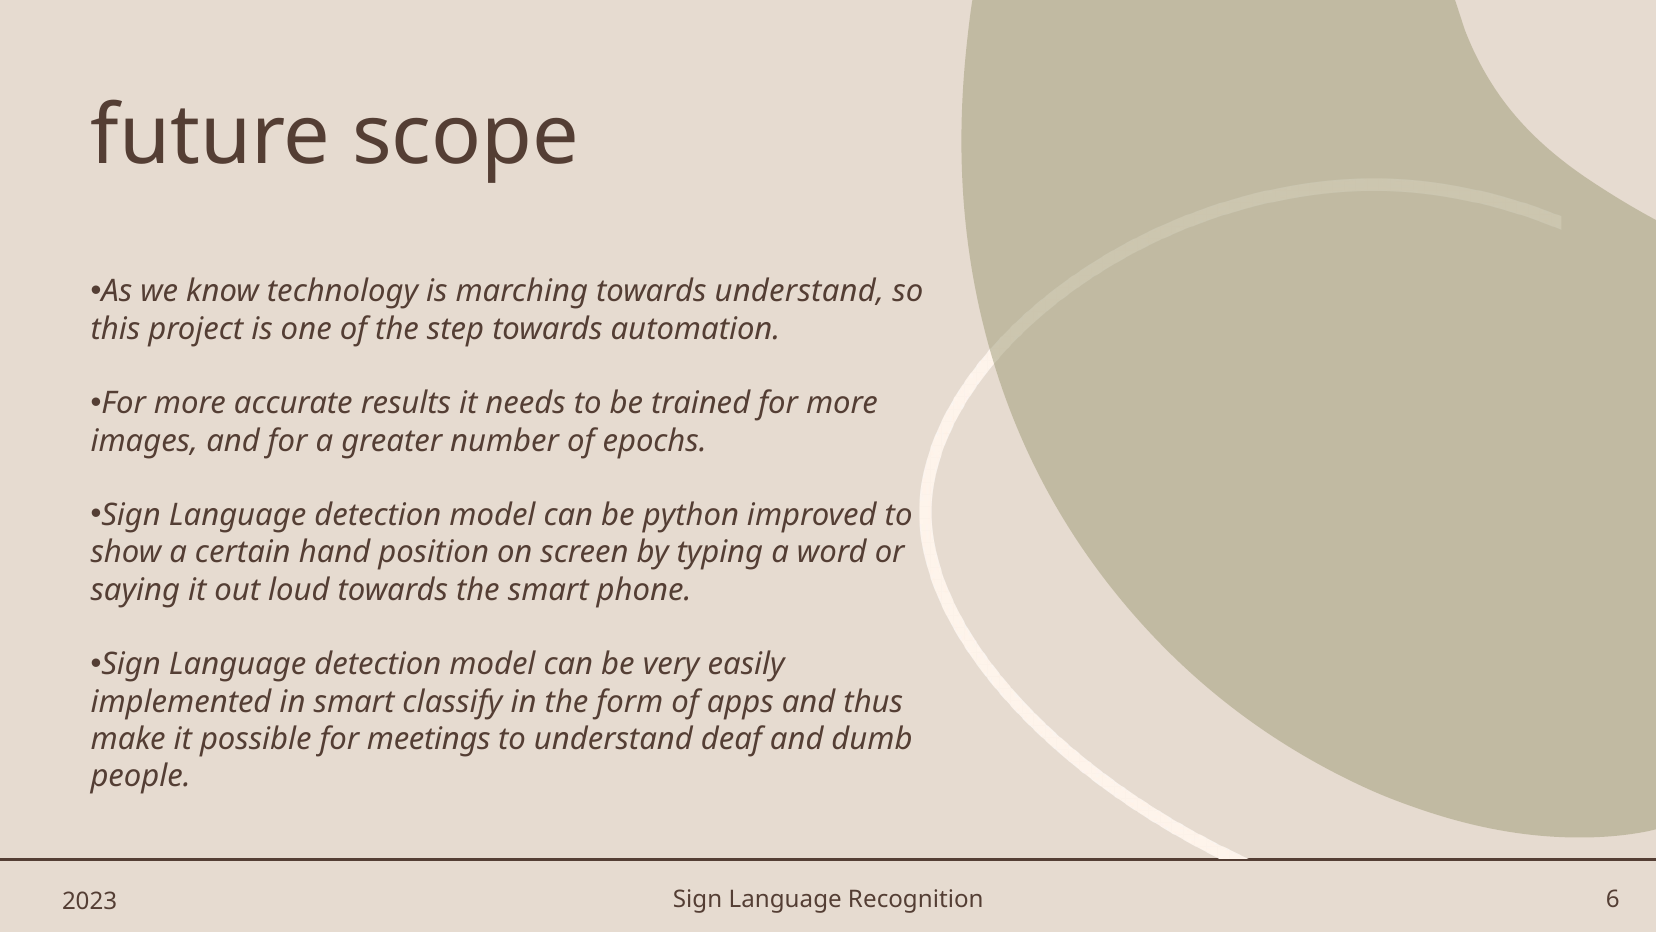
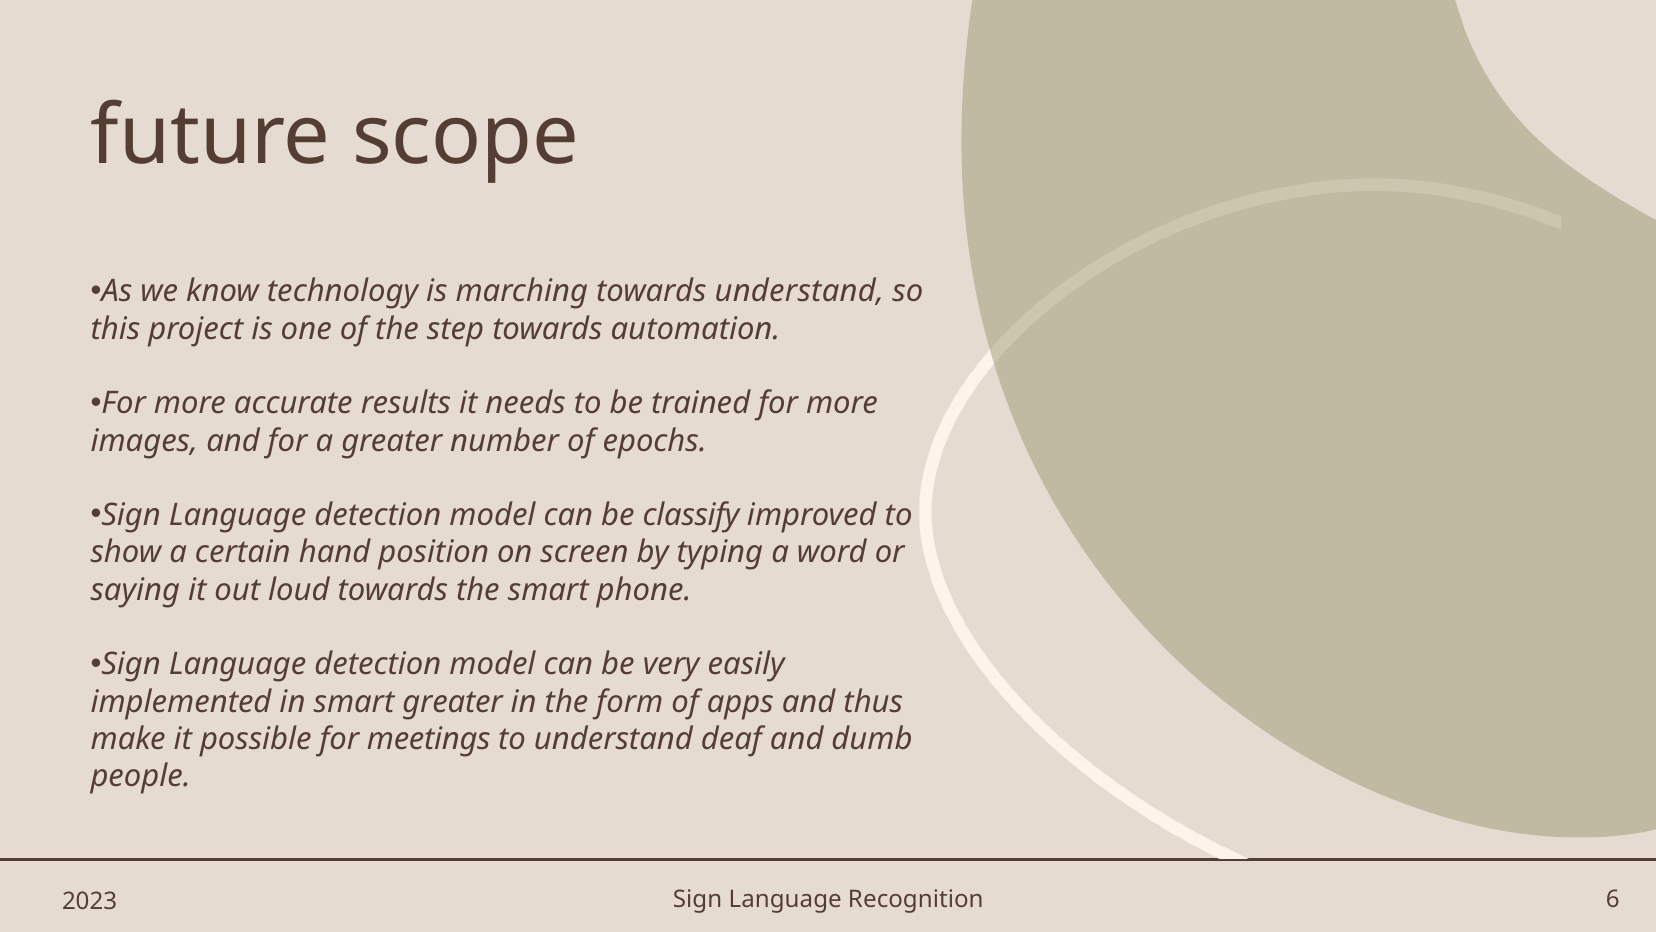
python: python -> classify (691, 515)
smart classify: classify -> greater (453, 701)
